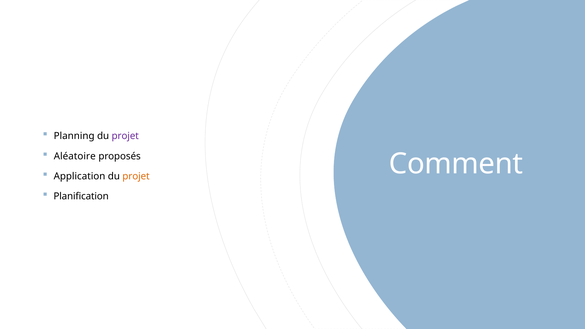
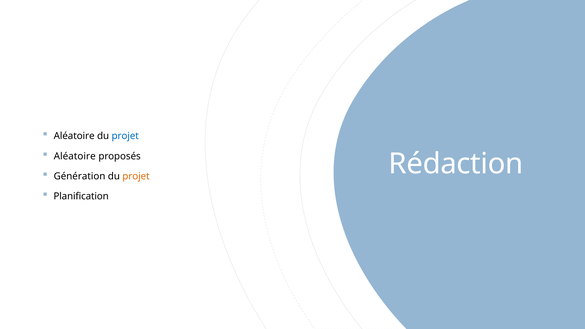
Planning: Planning -> Aléatoire (74, 136)
projet colour: purple -> blue (125, 136)
Comment: Comment -> Rédaction (456, 164)
Application: Application -> Génération (80, 176)
